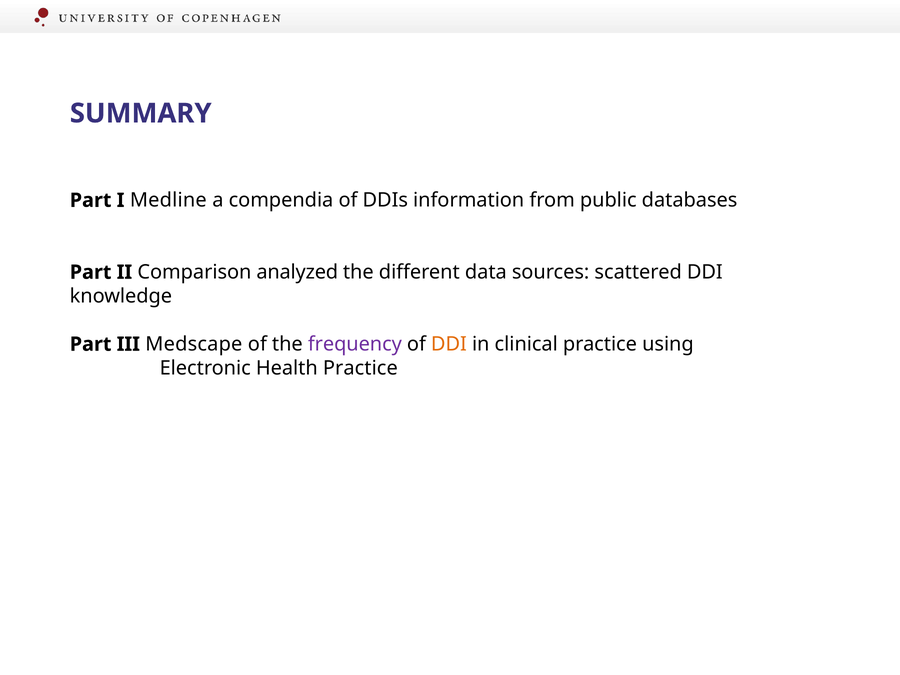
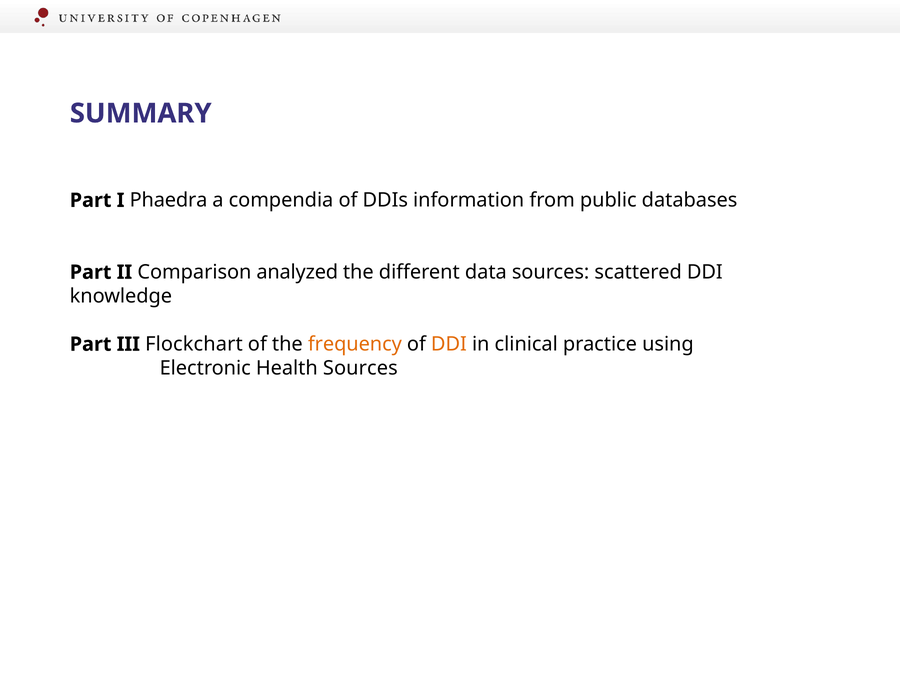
Medline: Medline -> Phaedra (169, 200)
Medscape: Medscape -> Flockchart (194, 344)
frequency colour: purple -> orange (355, 344)
Health Practice: Practice -> Sources (360, 368)
